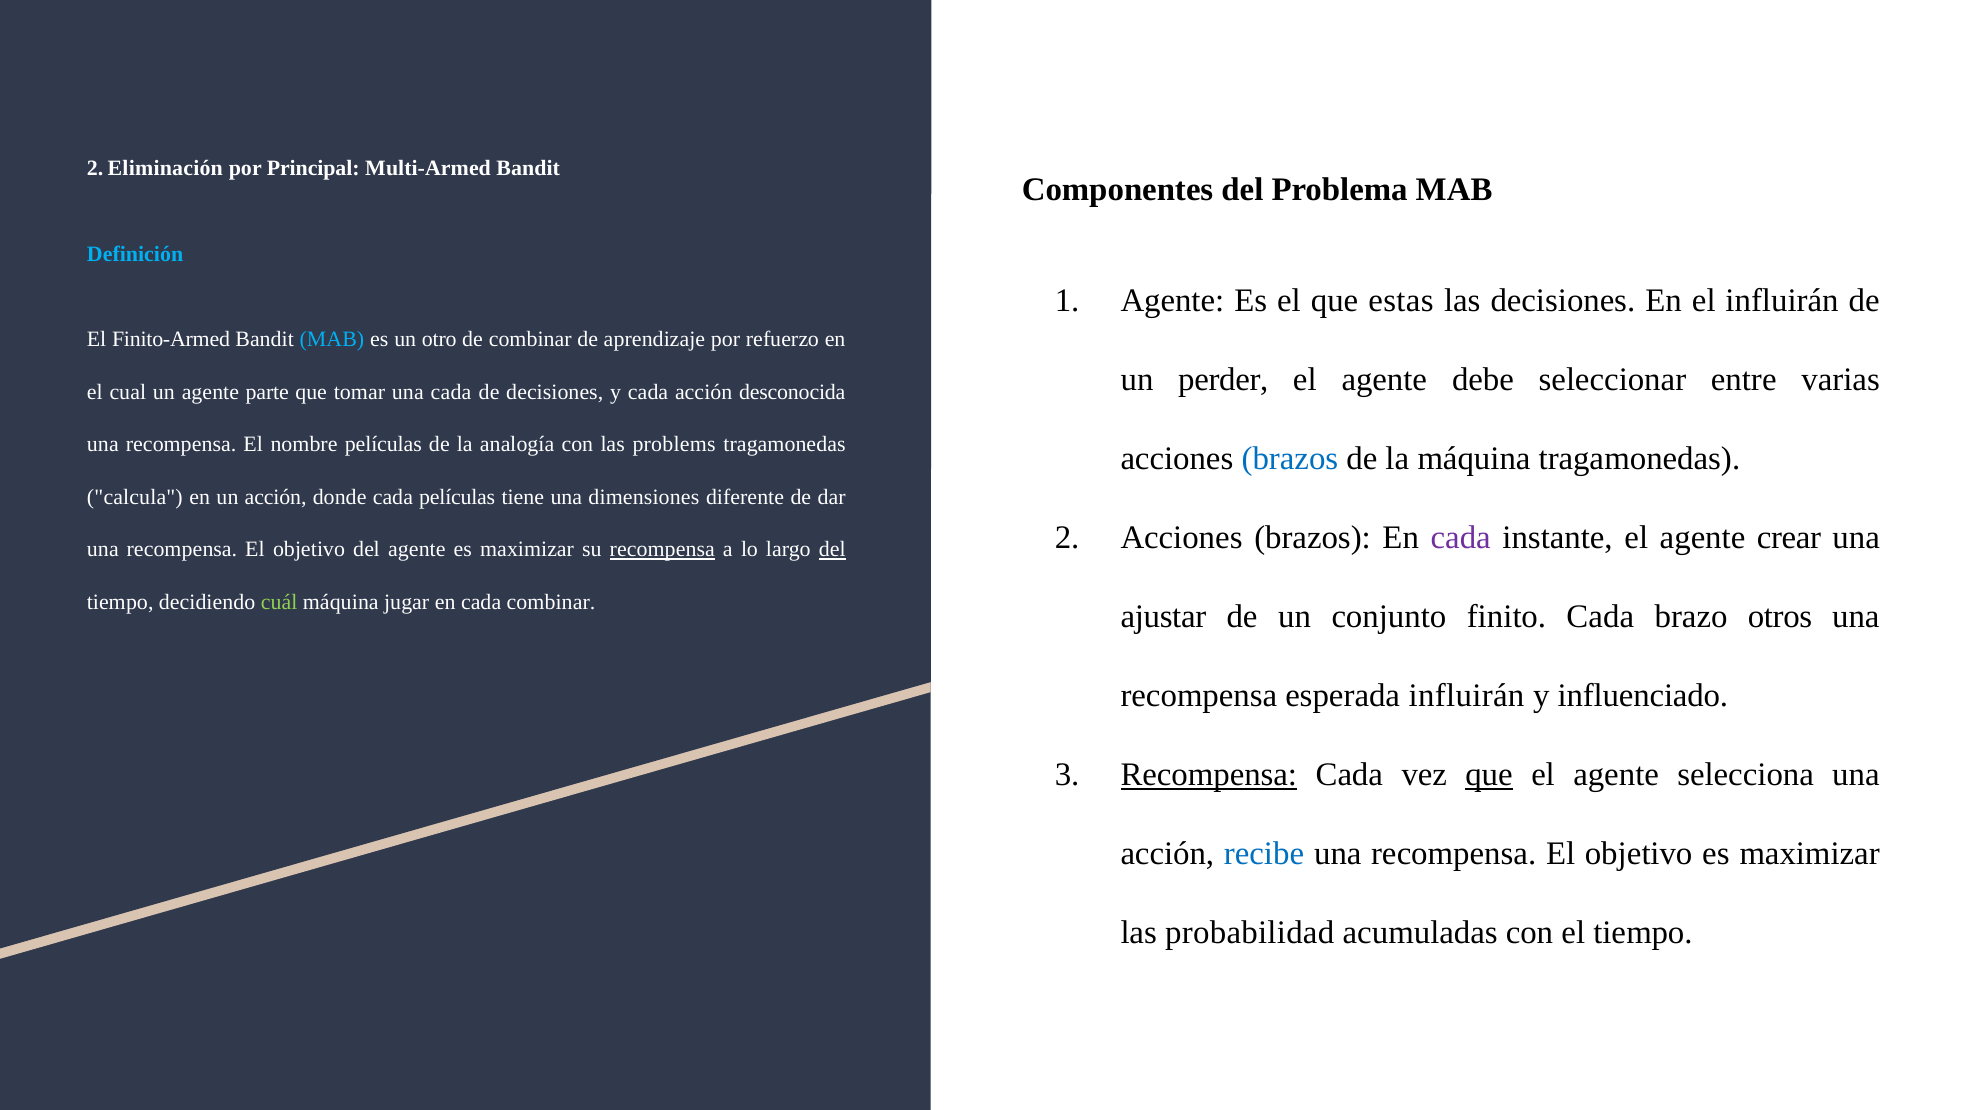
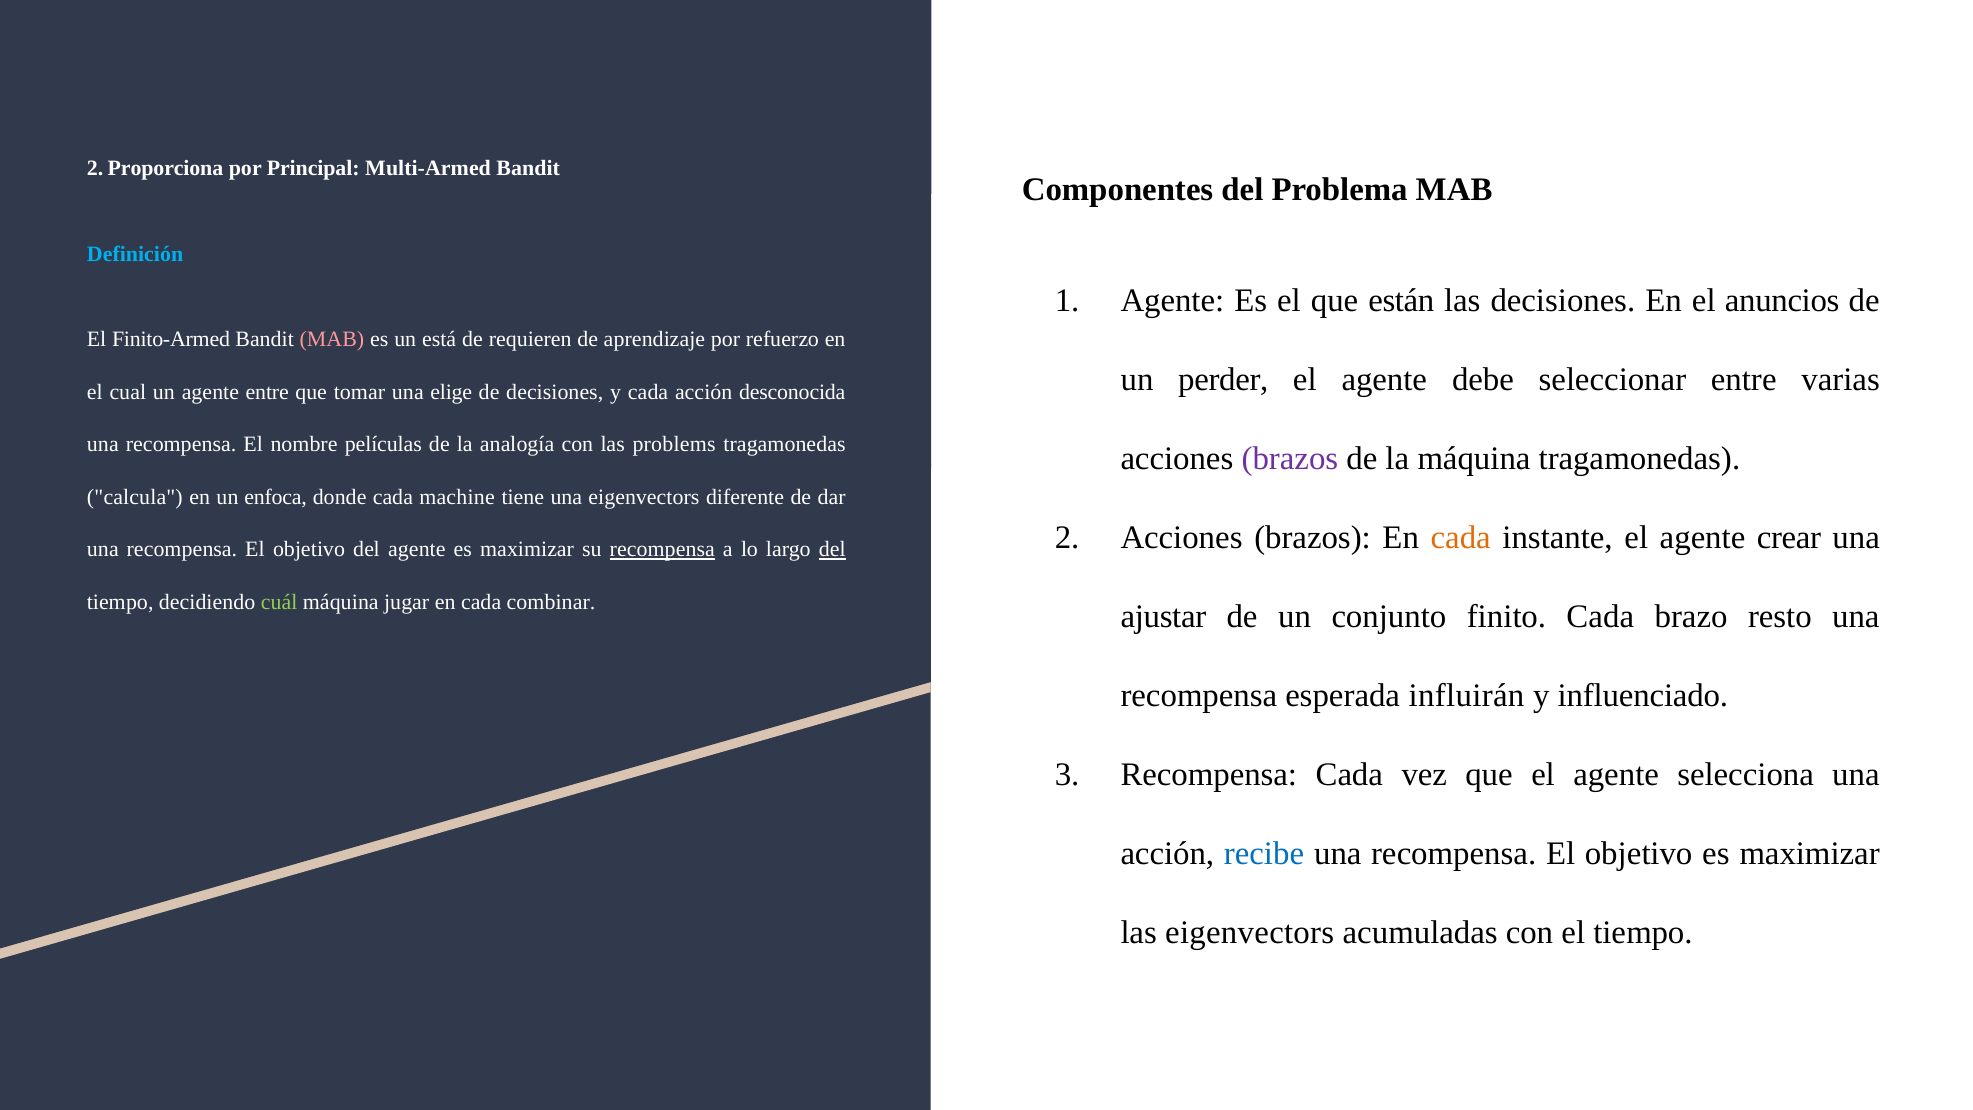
Eliminación: Eliminación -> Proporciona (165, 169)
estas: estas -> están (1401, 301)
el influirán: influirán -> anuncios (1782, 301)
MAB colour: light blue -> pink (332, 339)
otro: otro -> está (439, 339)
de combinar: combinar -> requieren (530, 339)
agente parte: parte -> entre (267, 392)
una cada: cada -> elige (451, 392)
brazos colour: blue -> purple (1290, 459)
un acción: acción -> enfoca (276, 497)
cada películas: películas -> machine (457, 497)
una dimensiones: dimensiones -> eigenvectors (644, 497)
cada colour: purple -> orange (1461, 538)
otros: otros -> resto (1780, 617)
Recompensa underline: present -> none (1209, 775)
que underline: present -> none (1489, 775)
las probabilidad: probabilidad -> eigenvectors (1250, 932)
